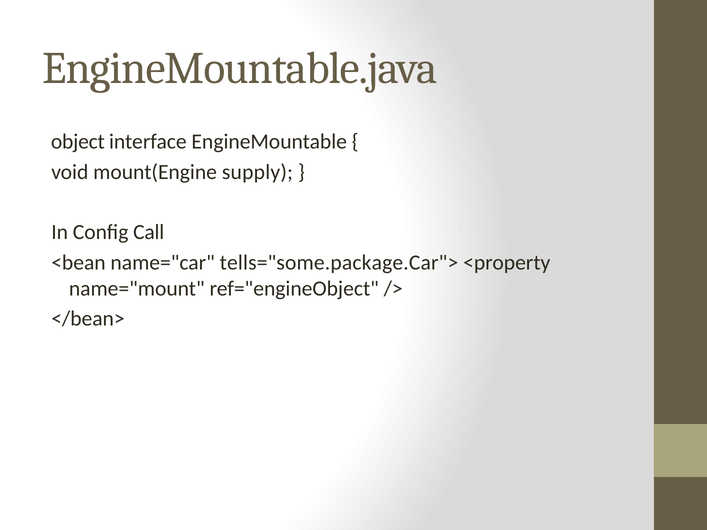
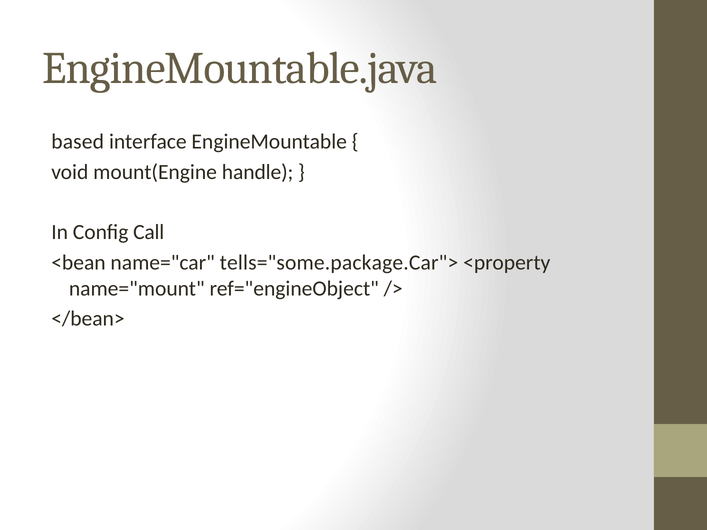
object: object -> based (78, 142)
supply: supply -> handle (258, 172)
